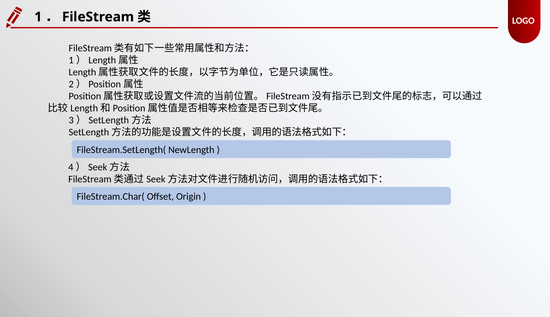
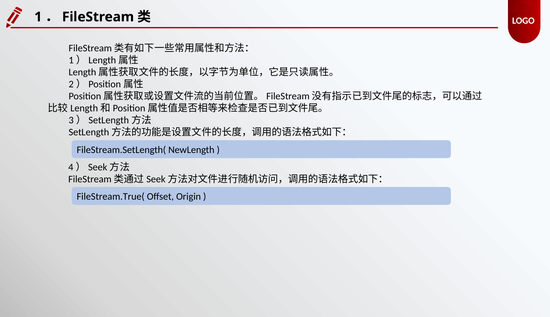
FileStream.Char(: FileStream.Char( -> FileStream.True( (111, 196)
